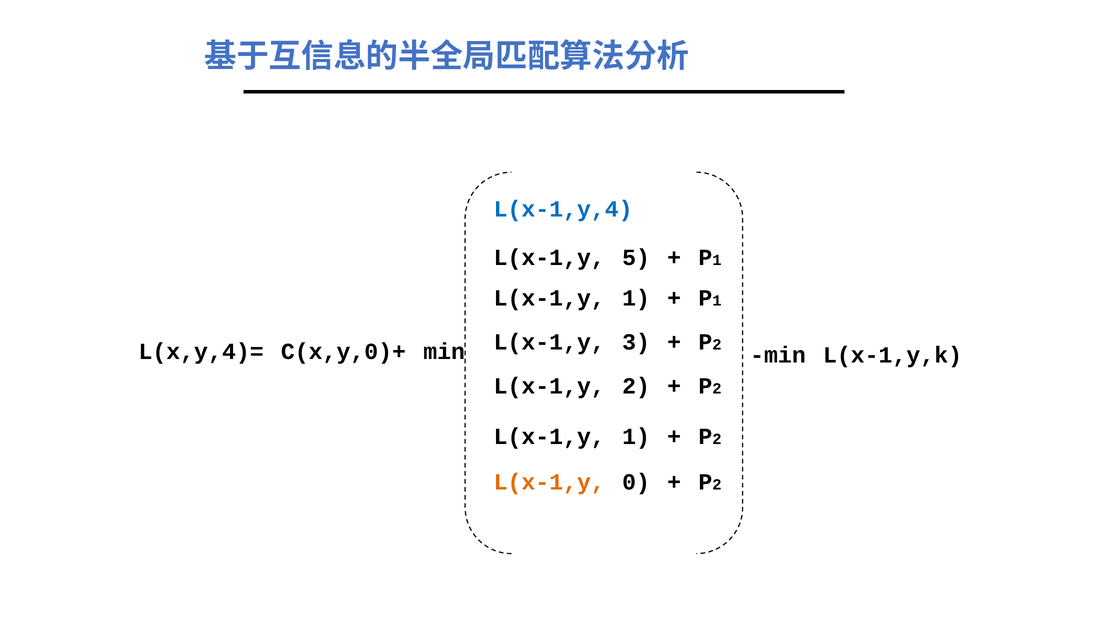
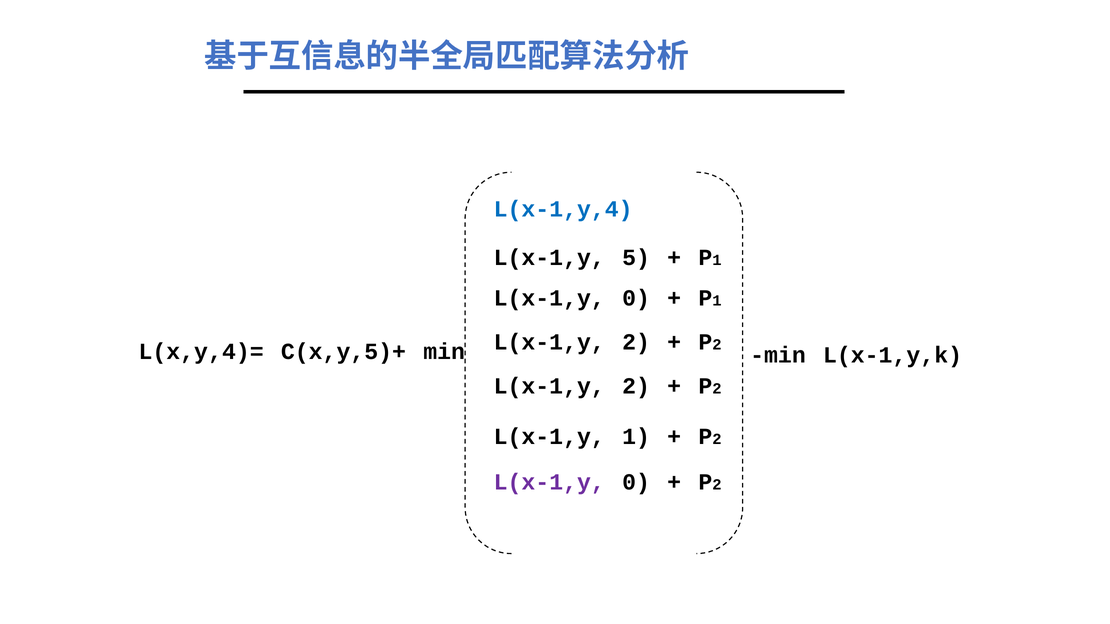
1: 1 -> 0 (636, 298)
3: 3 -> 2 (636, 342)
C(x,y,0)+: C(x,y,0)+ -> C(x,y,5)+ (343, 352)
L(x-1,y colour: orange -> purple (549, 482)
